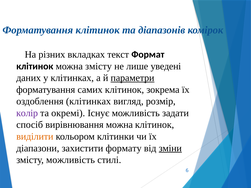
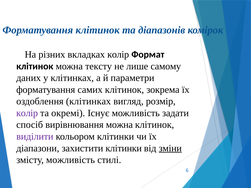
вкладках текст: текст -> колір (118, 55)
можна змісту: змісту -> тексту (99, 66)
уведені: уведені -> самому (166, 66)
параметри underline: present -> none (132, 78)
виділити colour: orange -> purple (35, 137)
захистити формату: формату -> клітинки (124, 148)
